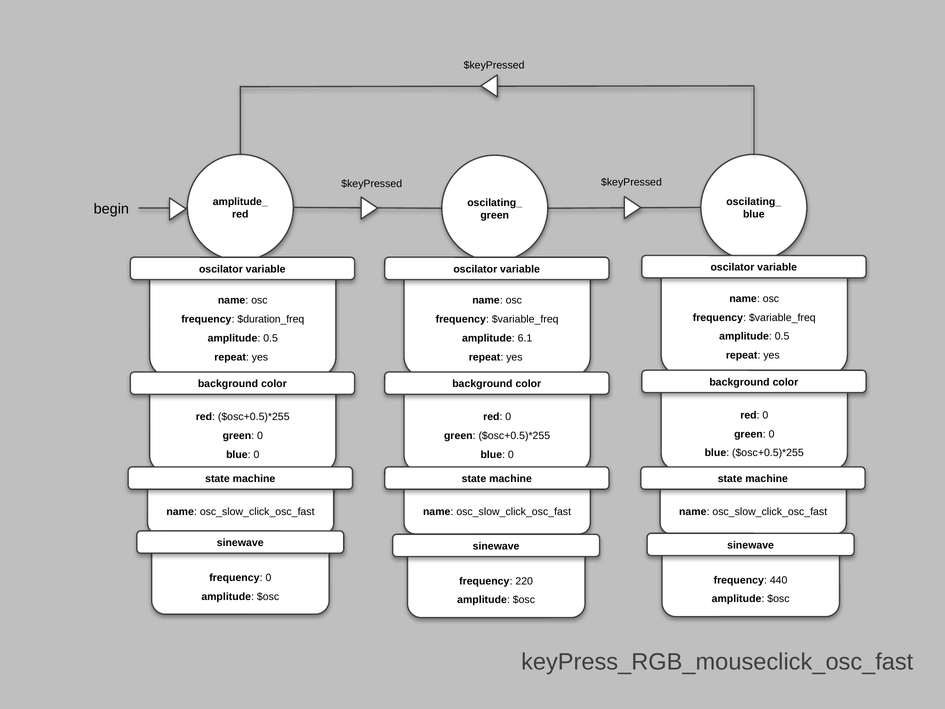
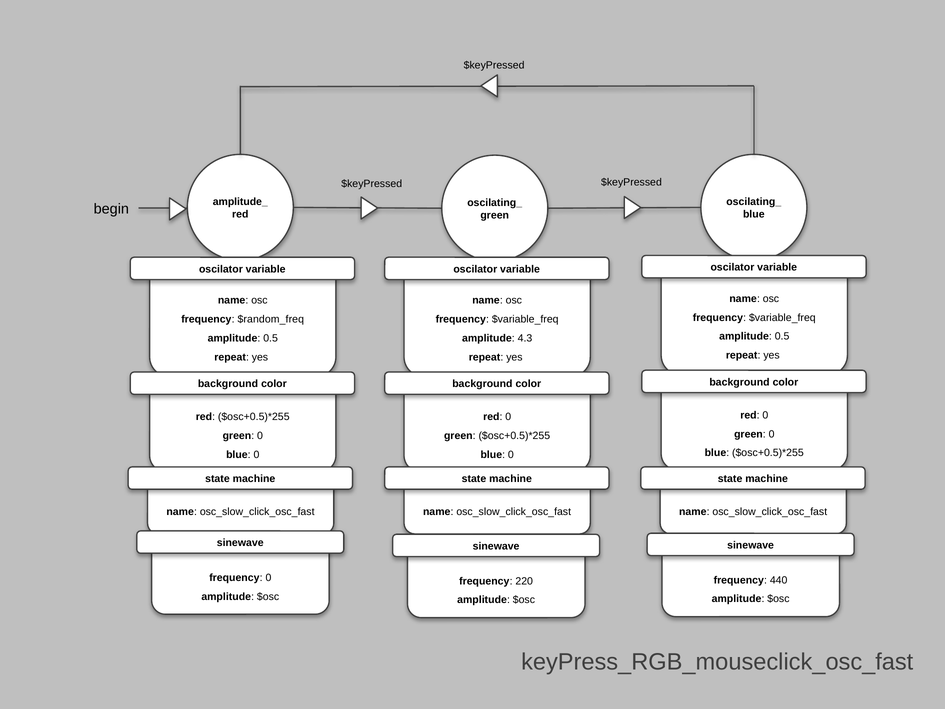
$duration_freq: $duration_freq -> $random_freq (271, 319)
6.1: 6.1 -> 4.3 (525, 338)
